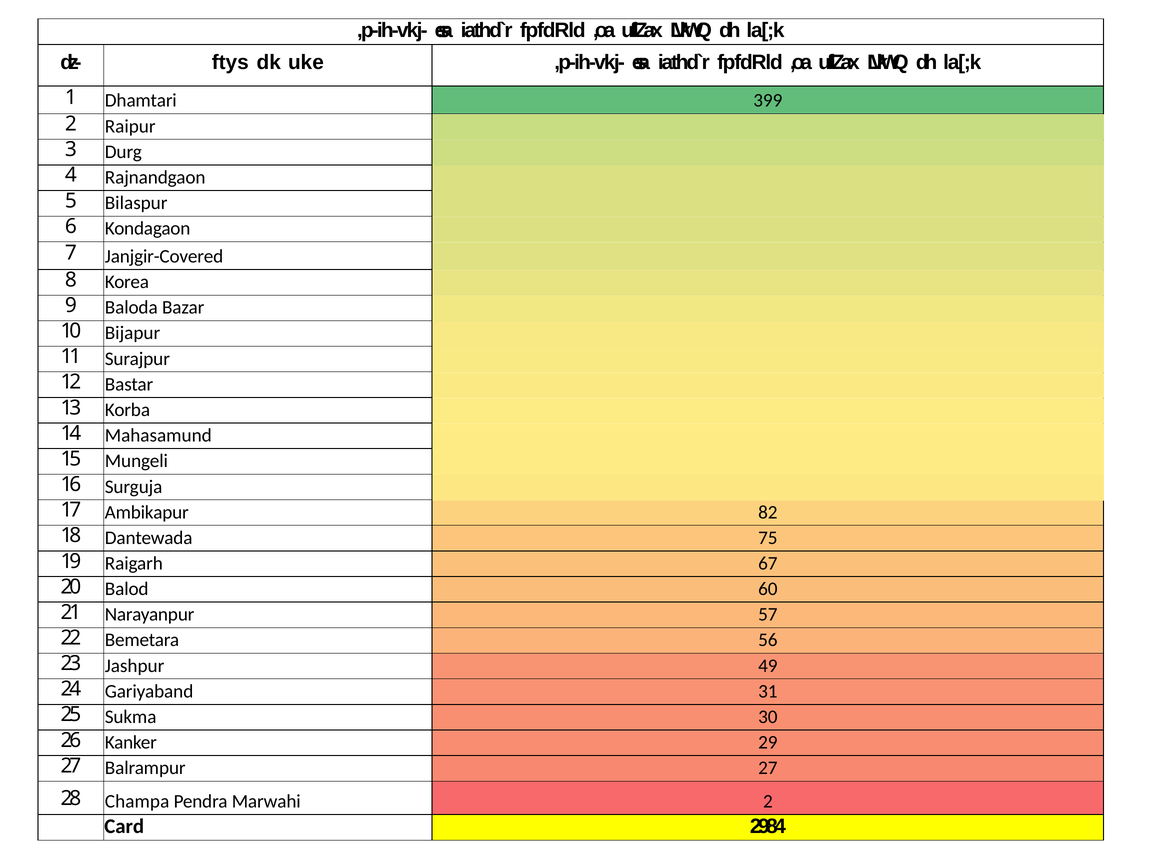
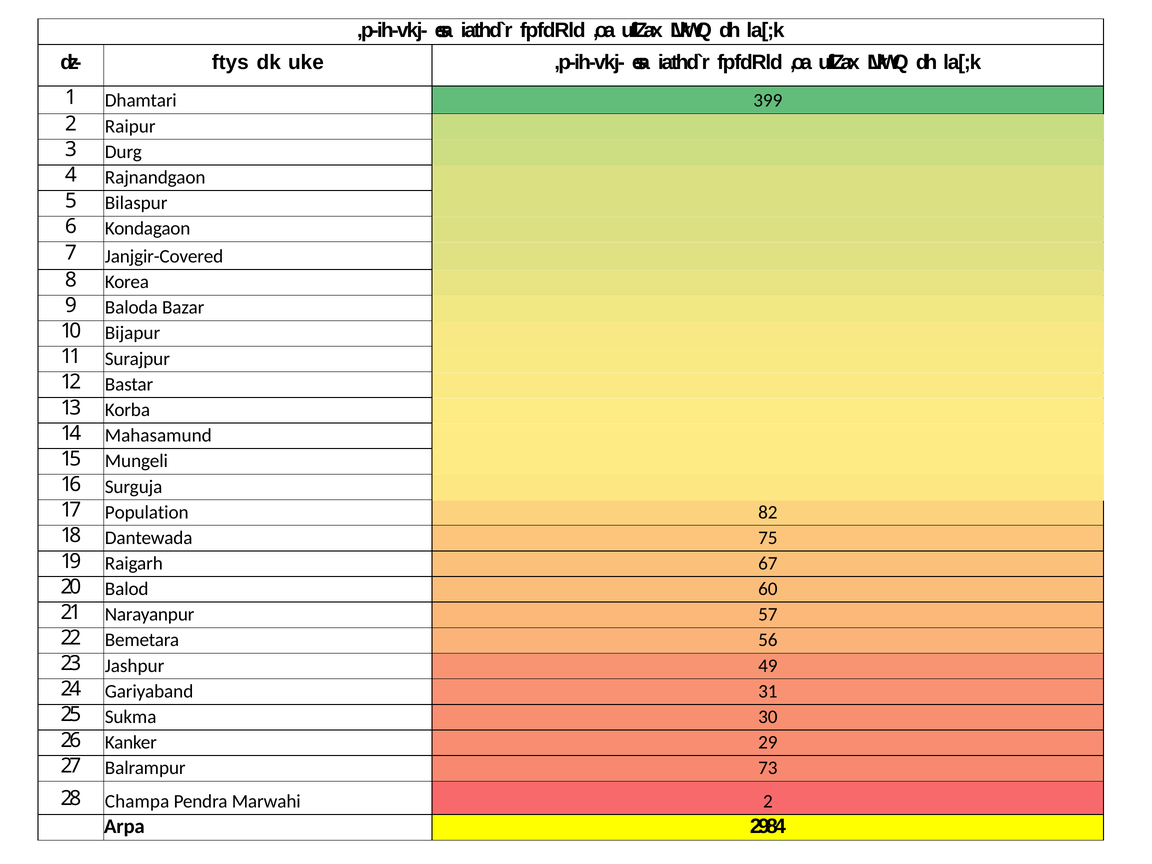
Ambikapur: Ambikapur -> Population (147, 512)
Balrampur 27: 27 -> 73 (768, 768)
Card: Card -> Arpa (124, 826)
